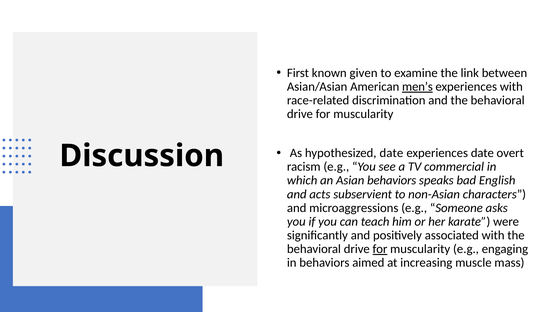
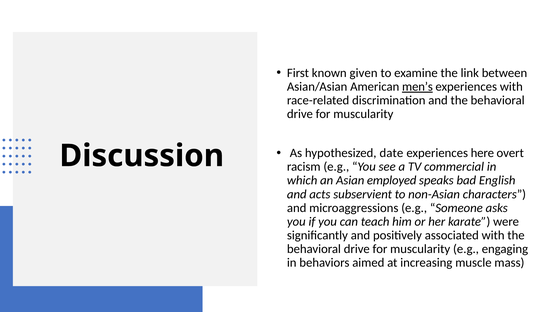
experiences date: date -> here (482, 153)
Asian behaviors: behaviors -> employed (392, 181)
for underline: present -> none (380, 249)
